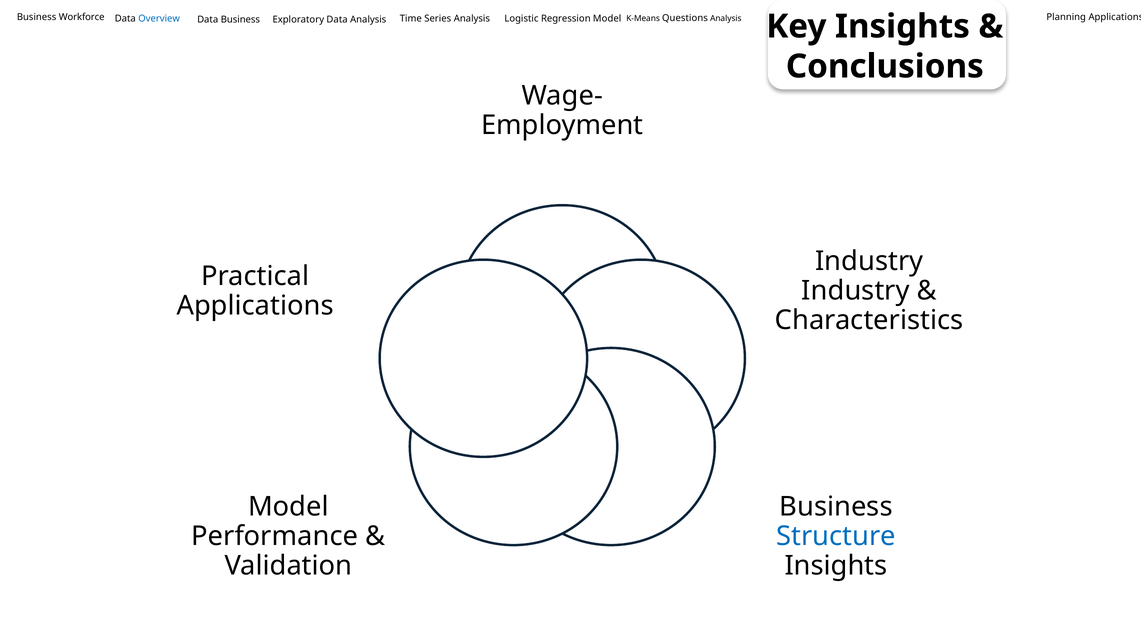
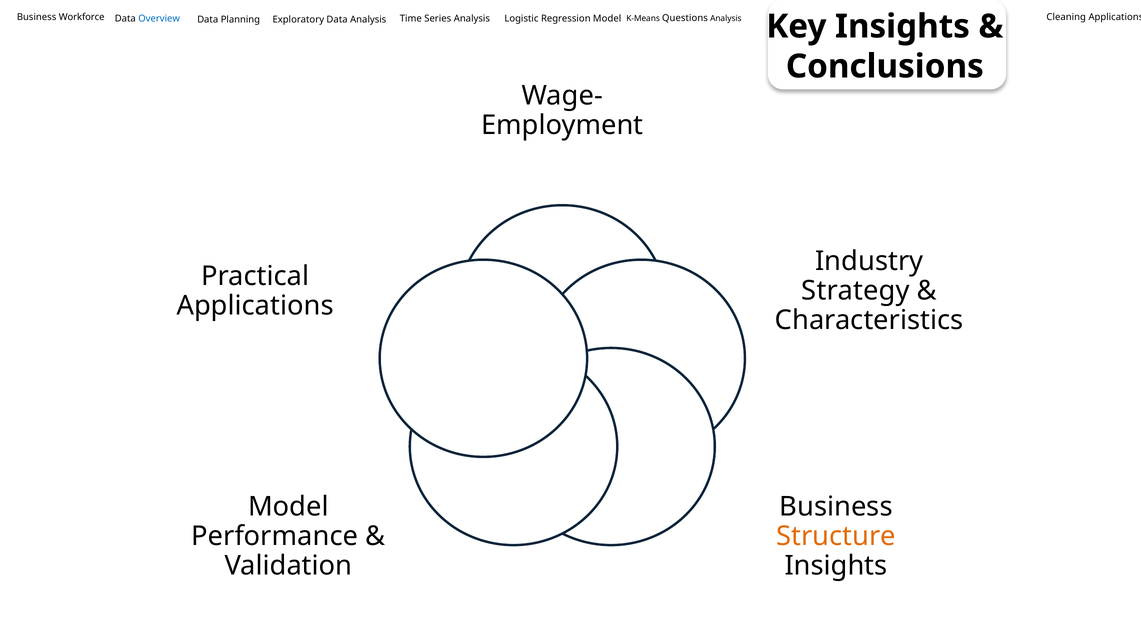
Data Business: Business -> Planning (240, 20)
Planning: Planning -> Cleaning (1066, 17)
Industry: Industry -> Strategy (856, 291)
Structure colour: blue -> orange (836, 536)
